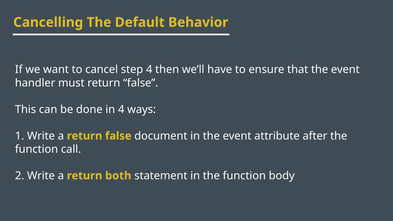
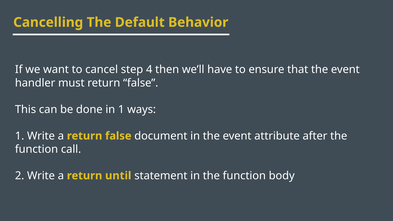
in 4: 4 -> 1 (121, 109)
both: both -> until (118, 176)
